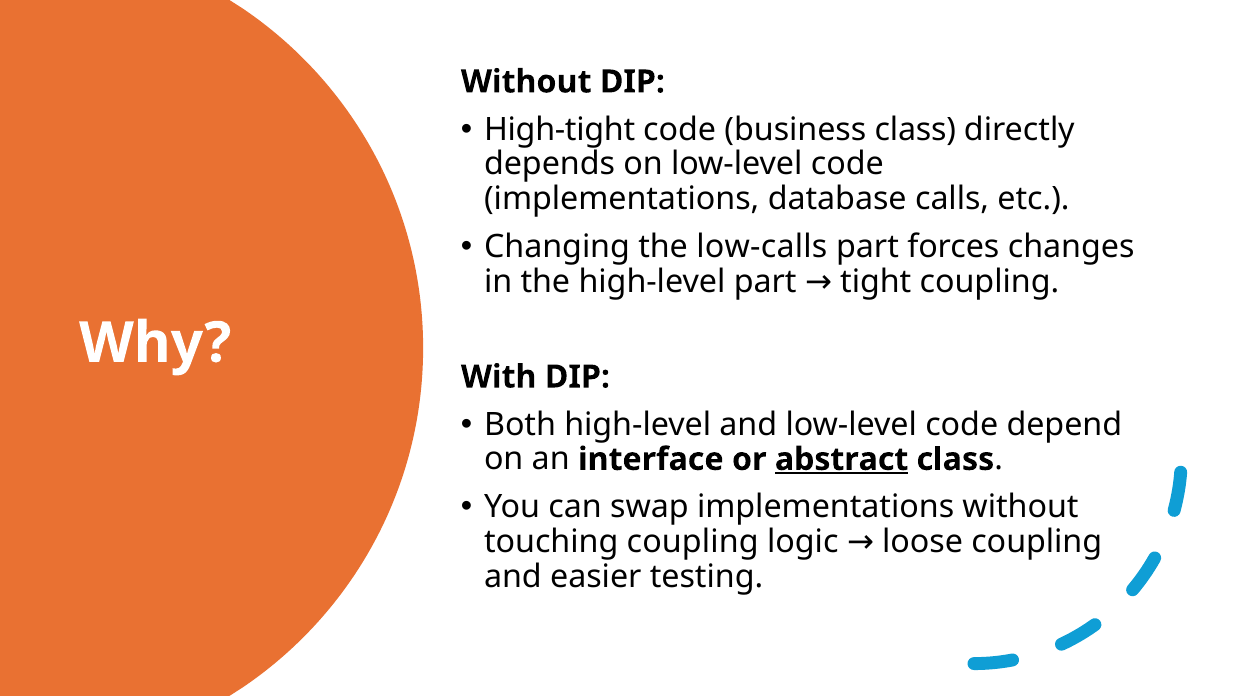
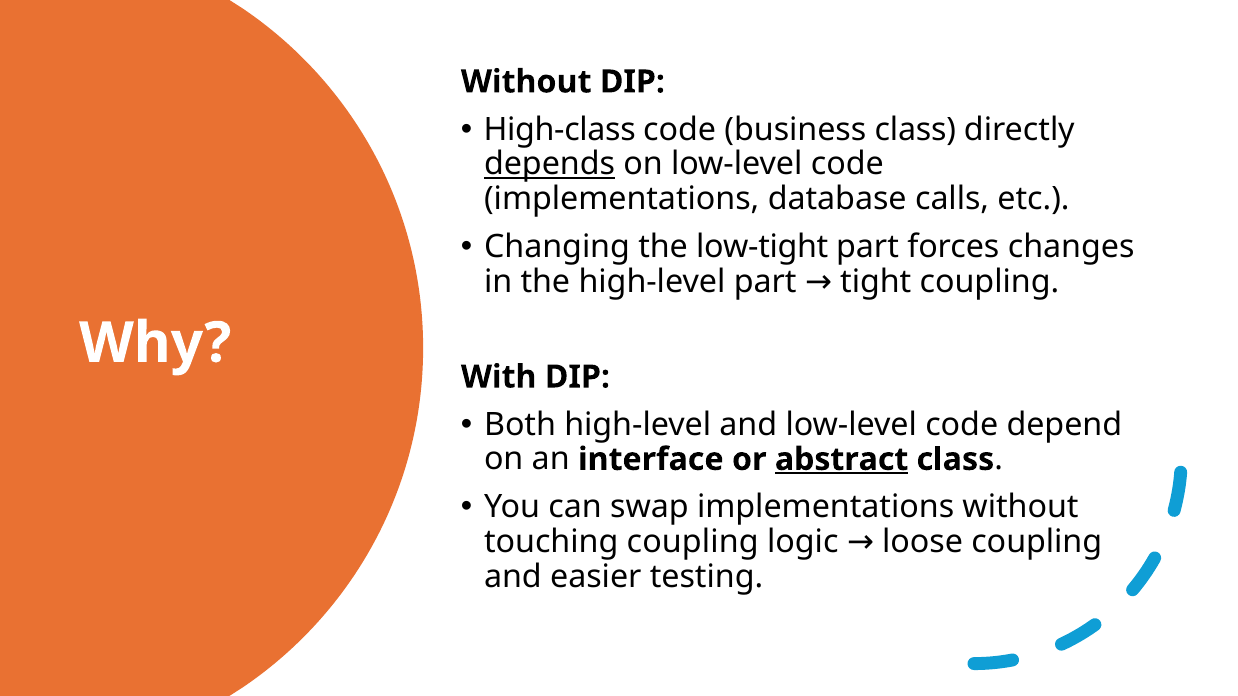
High-tight: High-tight -> High-class (560, 130)
depends underline: none -> present (550, 164)
low-calls: low-calls -> low-tight (762, 247)
